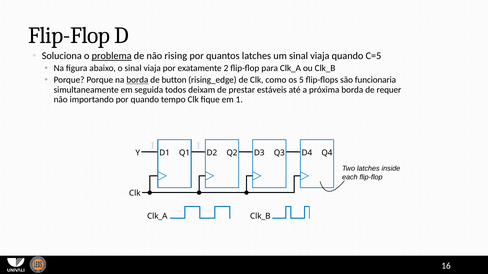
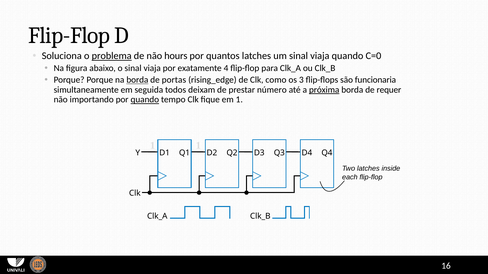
rising: rising -> hours (176, 56)
C=5: C=5 -> C=0 (373, 56)
2: 2 -> 4 (226, 68)
button: button -> portas (174, 80)
5: 5 -> 3 (301, 80)
estáveis: estáveis -> número (272, 90)
próxima underline: none -> present (324, 90)
quando underline: none -> present (145, 100)
